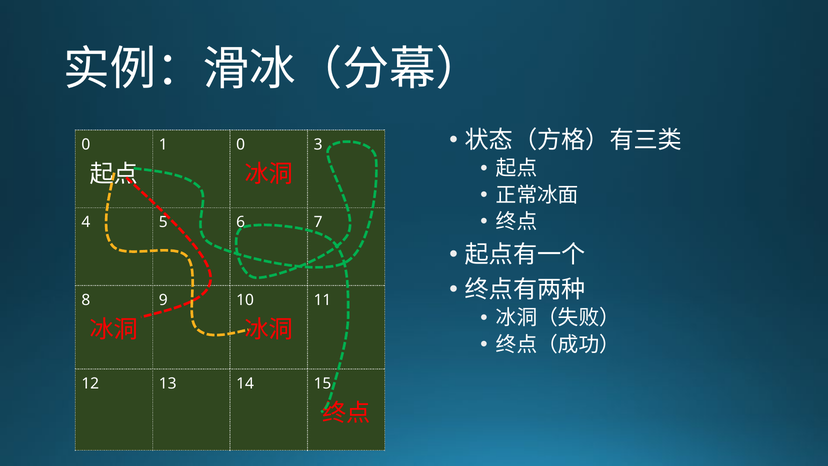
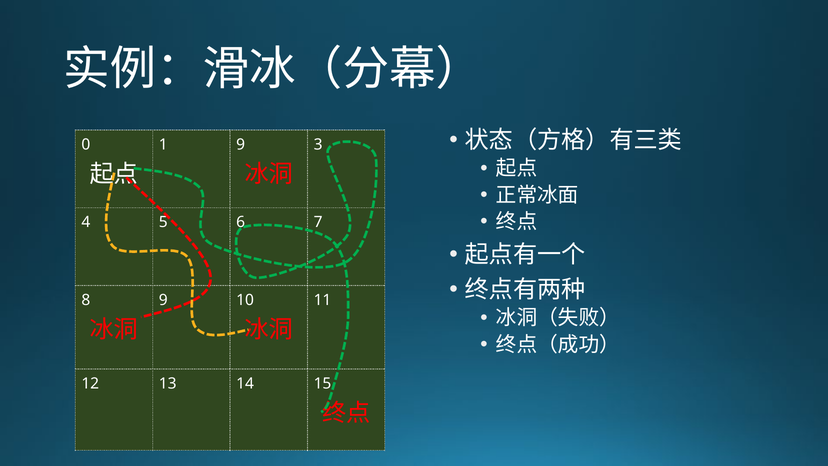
1 0: 0 -> 9 (241, 144)
